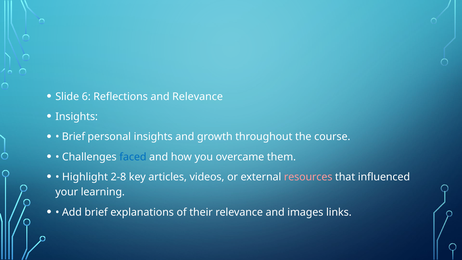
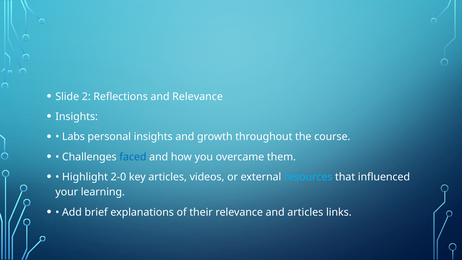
6: 6 -> 2 (86, 97)
Brief: Brief -> Labs (73, 137)
2-8: 2-8 -> 2-0 (118, 177)
resources colour: pink -> light blue (308, 177)
and images: images -> articles (305, 212)
